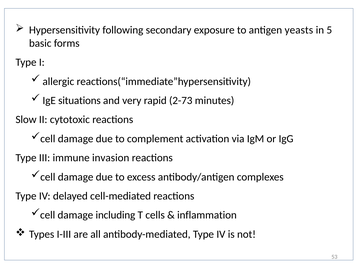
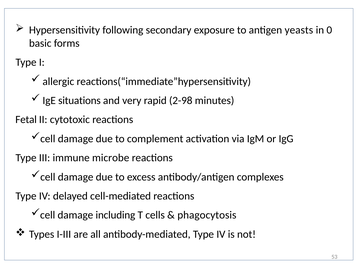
5: 5 -> 0 (329, 30)
2-73: 2-73 -> 2-98 (181, 101)
Slow: Slow -> Fetal (26, 120)
invasion: invasion -> microbe (111, 158)
inflammation: inflammation -> phagocytosis (207, 215)
